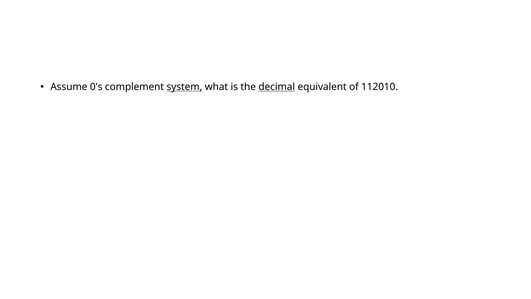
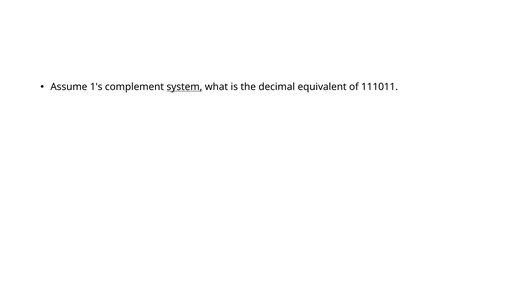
0's: 0's -> 1's (96, 87)
decimal underline: present -> none (277, 87)
112010: 112010 -> 111011 (380, 87)
